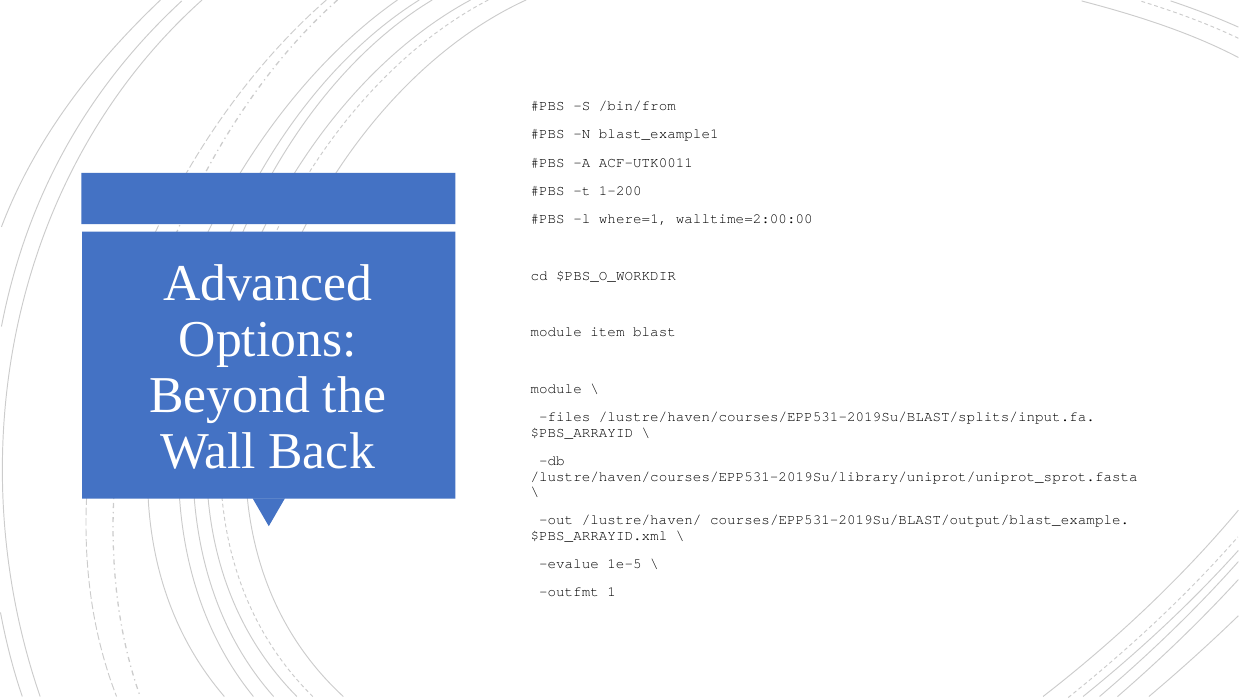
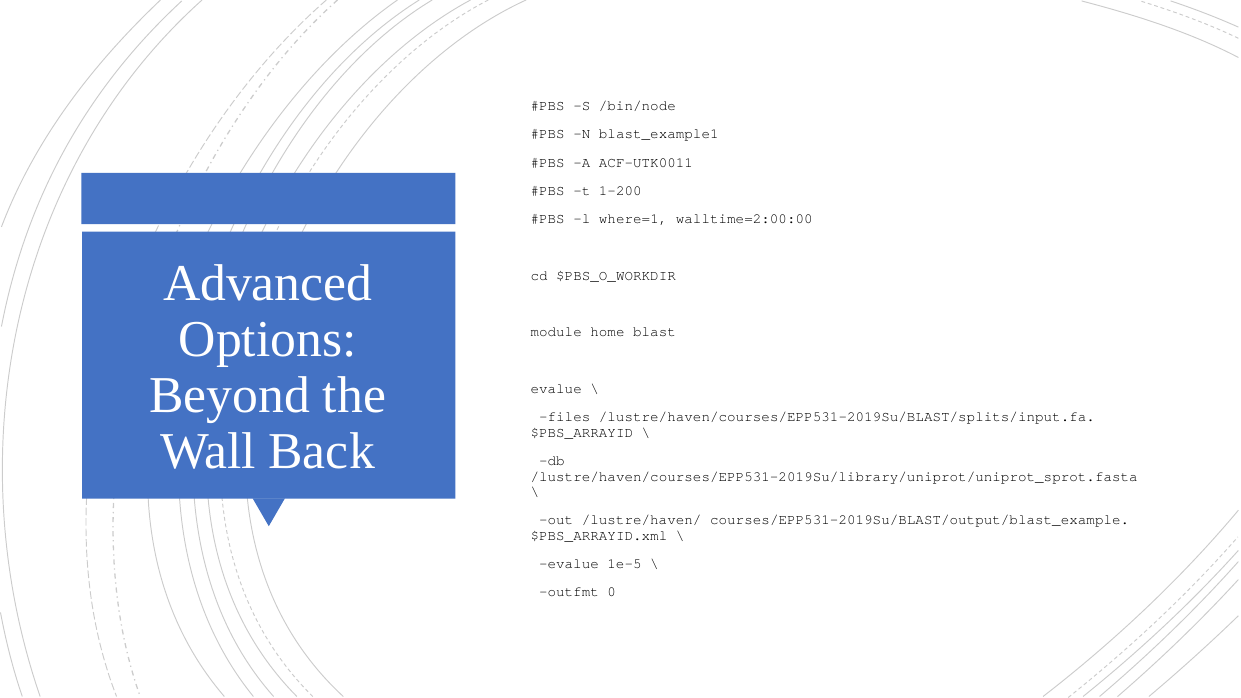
/bin/from: /bin/from -> /bin/node (637, 106)
item: item -> home (607, 332)
module: module -> evalue (556, 389)
1: 1 -> 0 (612, 592)
